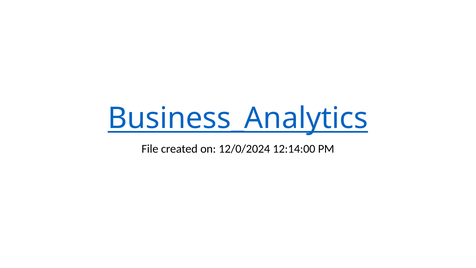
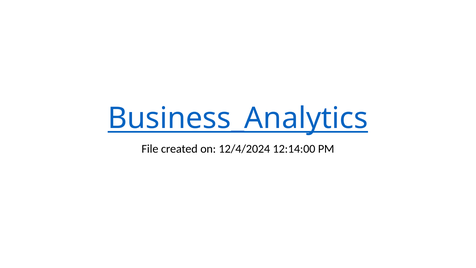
12/0/2024: 12/0/2024 -> 12/4/2024 (244, 149)
